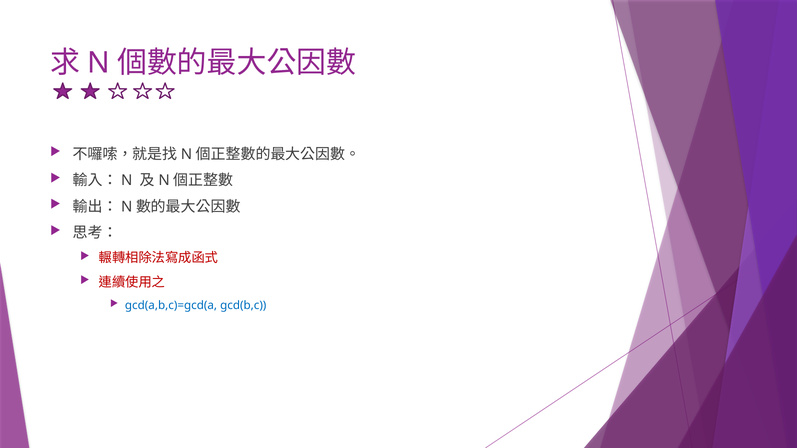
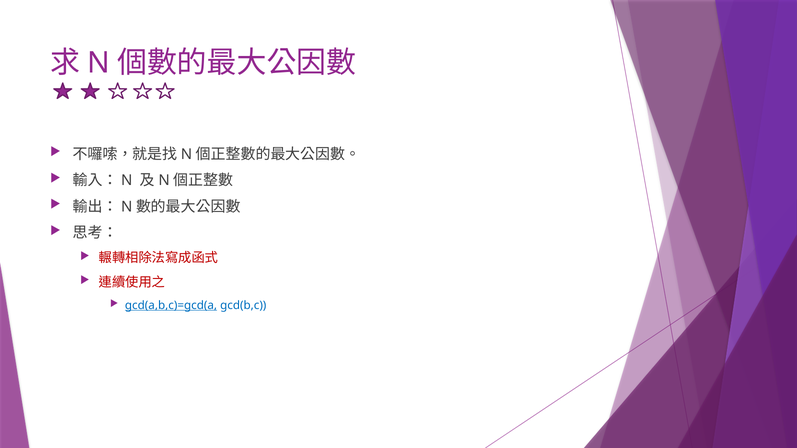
gcd(a,b,c)=gcd(a underline: none -> present (171, 305)
